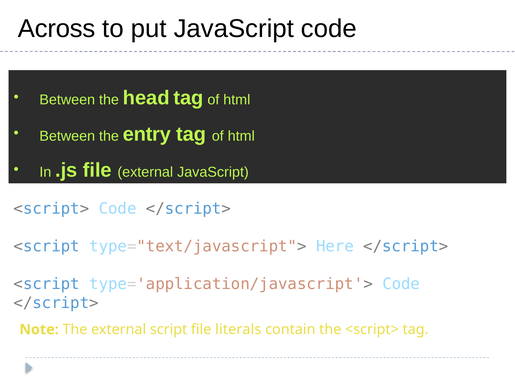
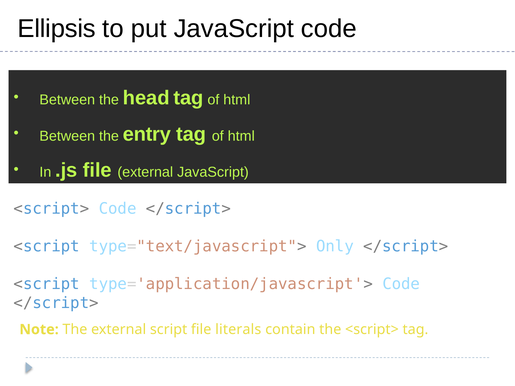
Across: Across -> Ellipsis (57, 29)
Here: Here -> Only (335, 246)
